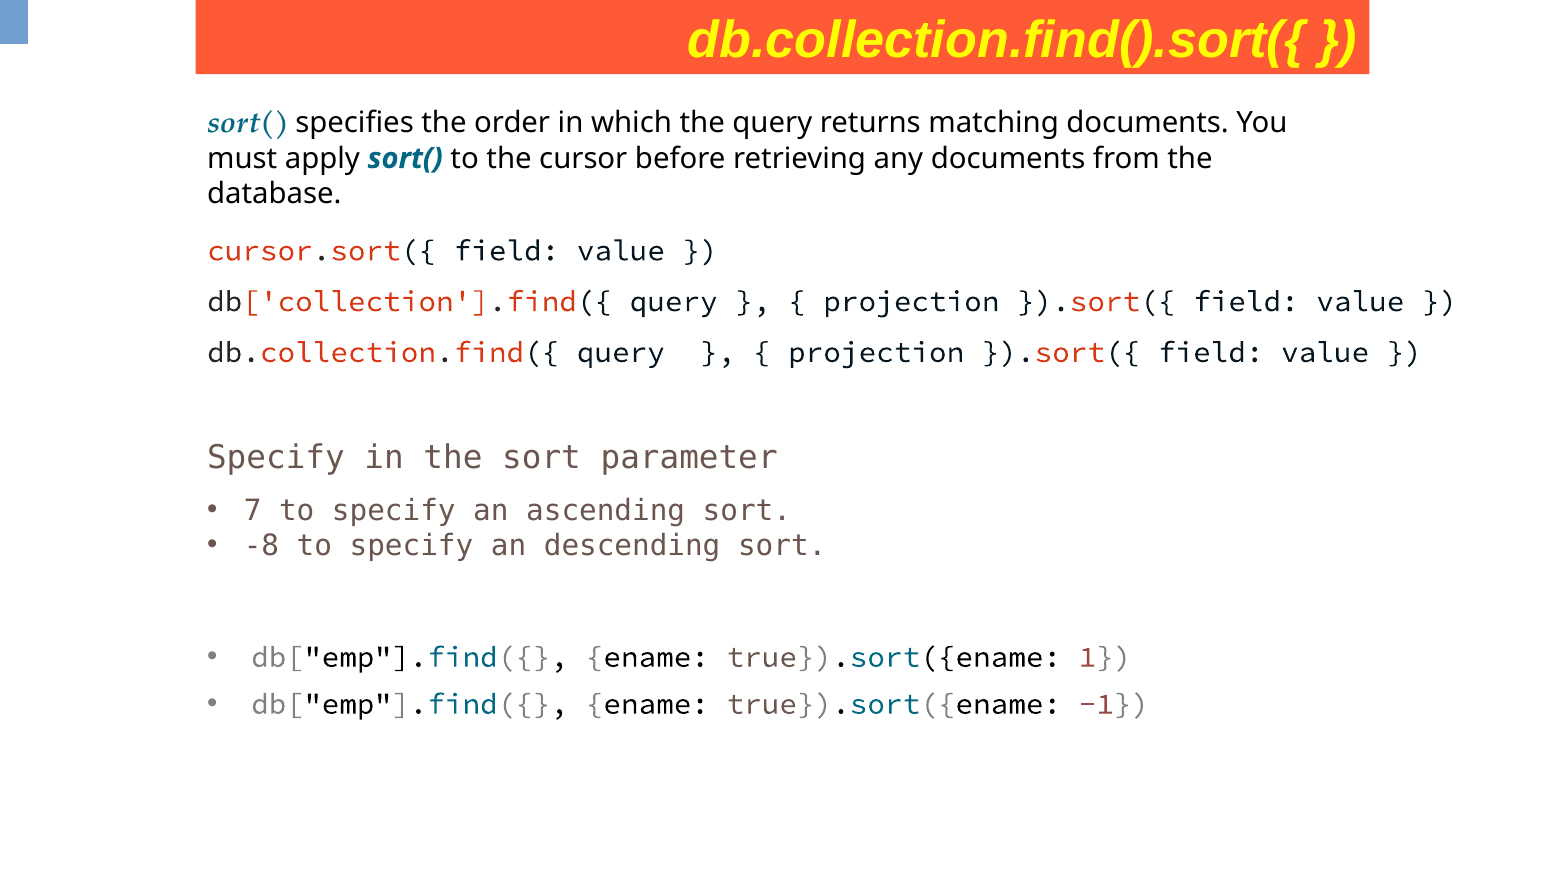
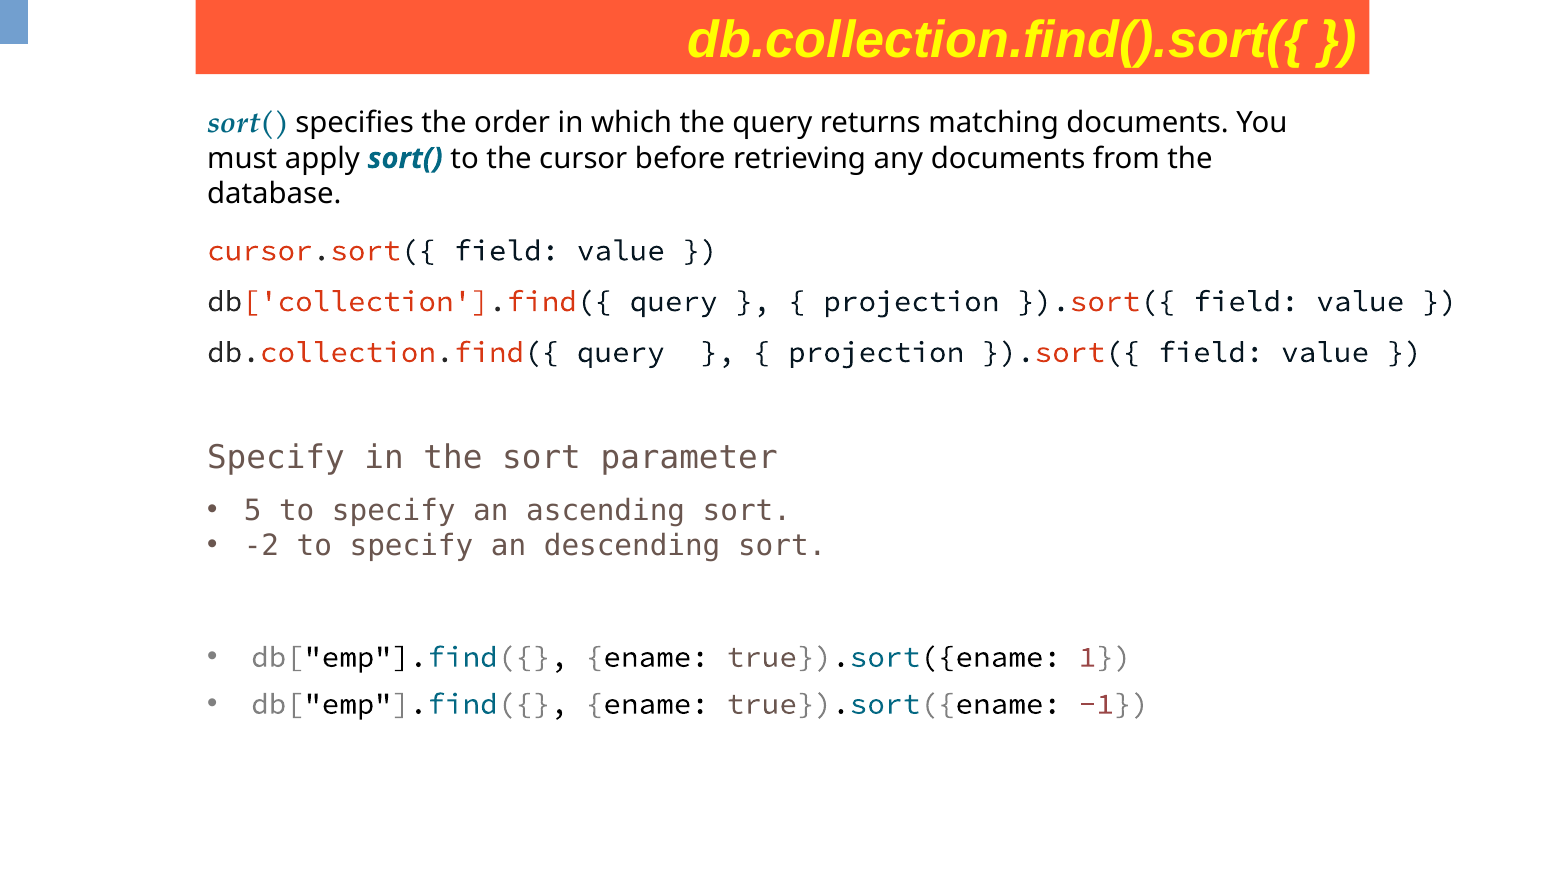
7: 7 -> 5 (253, 511)
-8: -8 -> -2 (261, 546)
